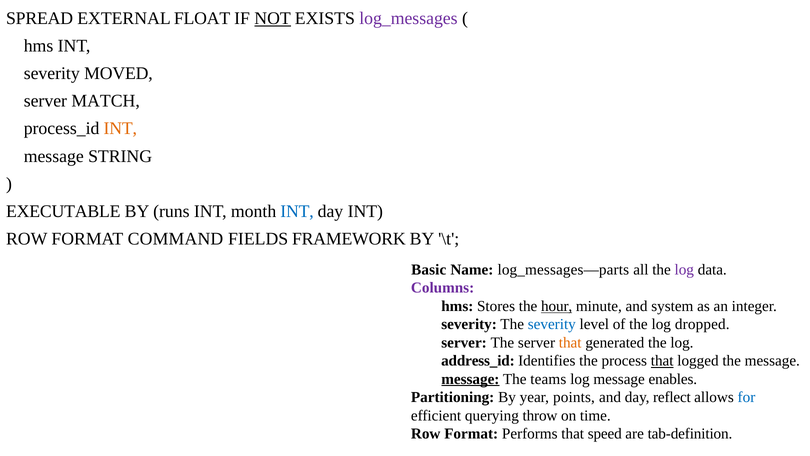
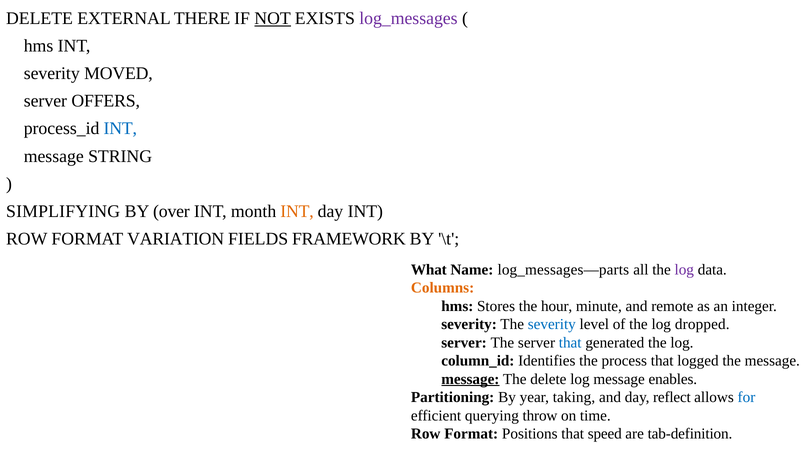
SPREAD: SPREAD -> DELETE (39, 18)
FLOAT: FLOAT -> THERE (202, 18)
MATCH: MATCH -> OFFERS (106, 101)
INT colour: orange -> blue (120, 128)
EXECUTABLE: EXECUTABLE -> SIMPLIFYING (63, 211)
runs: runs -> over (171, 211)
INT colour: blue -> orange (297, 211)
COMMAND: COMMAND -> VARIATION (176, 239)
Basic: Basic -> What (429, 269)
Columns colour: purple -> orange (443, 288)
hour underline: present -> none (557, 306)
system: system -> remote (672, 306)
that colour: orange -> blue (570, 342)
address_id: address_id -> column_id (478, 361)
that underline: present -> none (662, 361)
The teams: teams -> delete (548, 379)
points: points -> taking (574, 397)
Performs: Performs -> Positions (530, 434)
